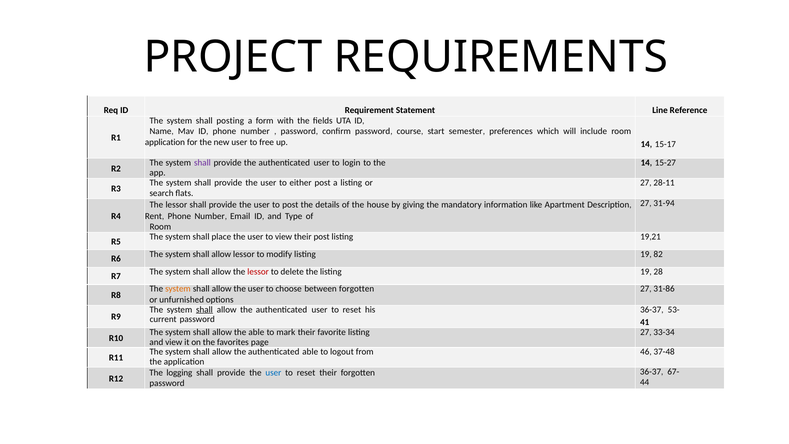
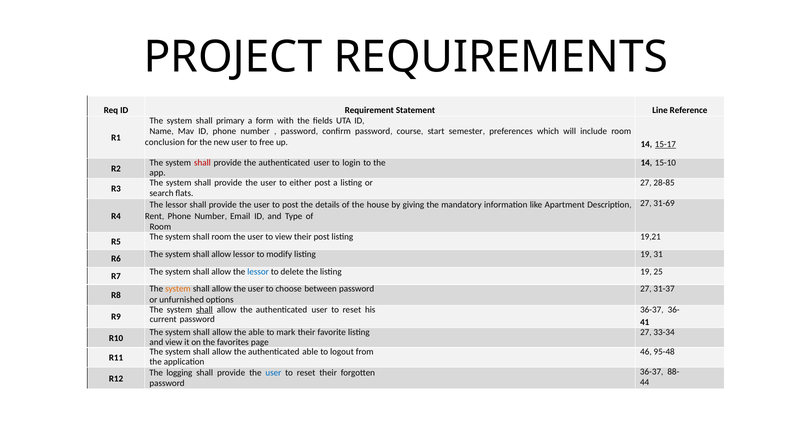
posting: posting -> primary (230, 121)
application: application -> conclusion (165, 142)
15-17 underline: none -> present (665, 144)
shall colour: purple -> red (202, 163)
15-27: 15-27 -> 15-10 (665, 163)
28-11: 28-11 -> 28-85 (664, 182)
31-94: 31-94 -> 31-69 (664, 203)
shall place: place -> room (221, 237)
82: 82 -> 31 (658, 254)
lessor colour: red -> blue (258, 271)
28: 28 -> 25 (658, 271)
between forgotten: forgotten -> password (357, 289)
31-86: 31-86 -> 31-37 (664, 289)
53-: 53- -> 36- (674, 309)
37-48: 37-48 -> 95-48 (664, 352)
67-: 67- -> 88- (673, 372)
